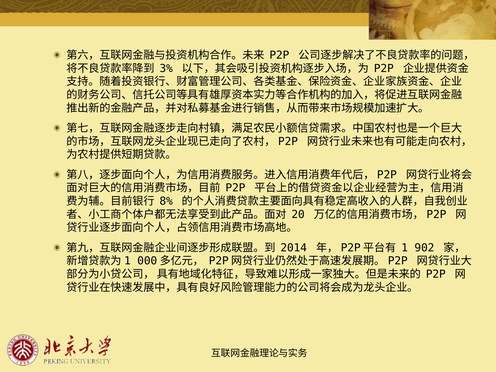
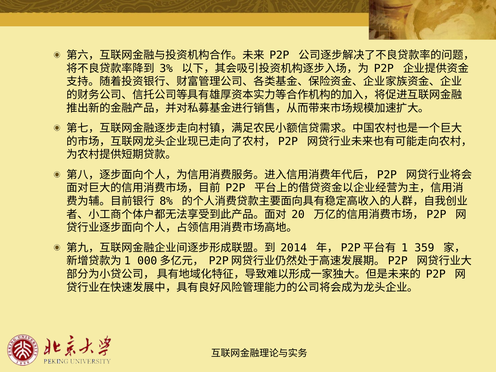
902: 902 -> 359 (424, 248)
